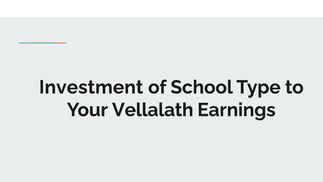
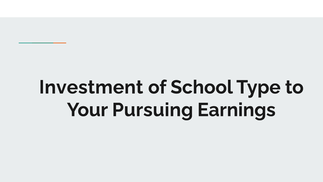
Vellalath: Vellalath -> Pursuing (153, 110)
